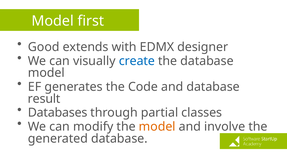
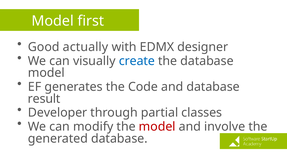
extends: extends -> actually (85, 47)
Databases: Databases -> Developer (58, 112)
model colour: orange -> red (157, 126)
